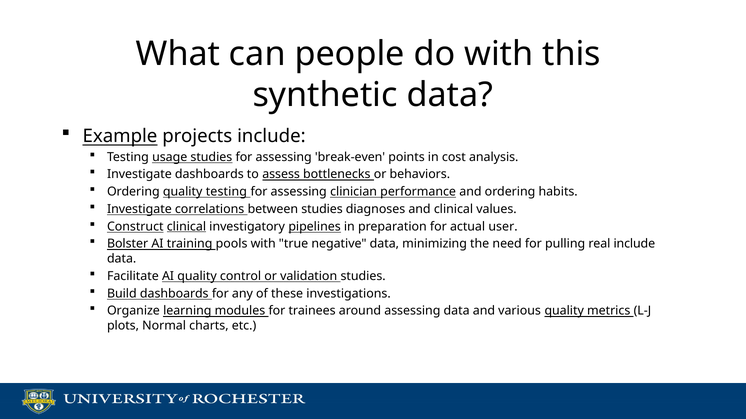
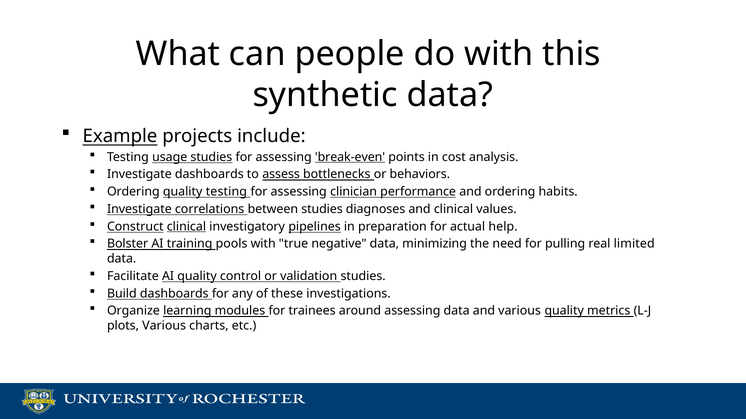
break-even underline: none -> present (350, 157)
user: user -> help (503, 227)
real include: include -> limited (634, 244)
plots Normal: Normal -> Various (164, 326)
